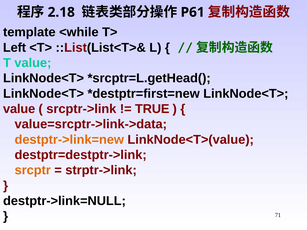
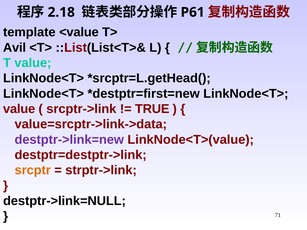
<while: <while -> <value (79, 32)
Left: Left -> Avil (14, 48)
destptr->link=new colour: orange -> purple (69, 140)
